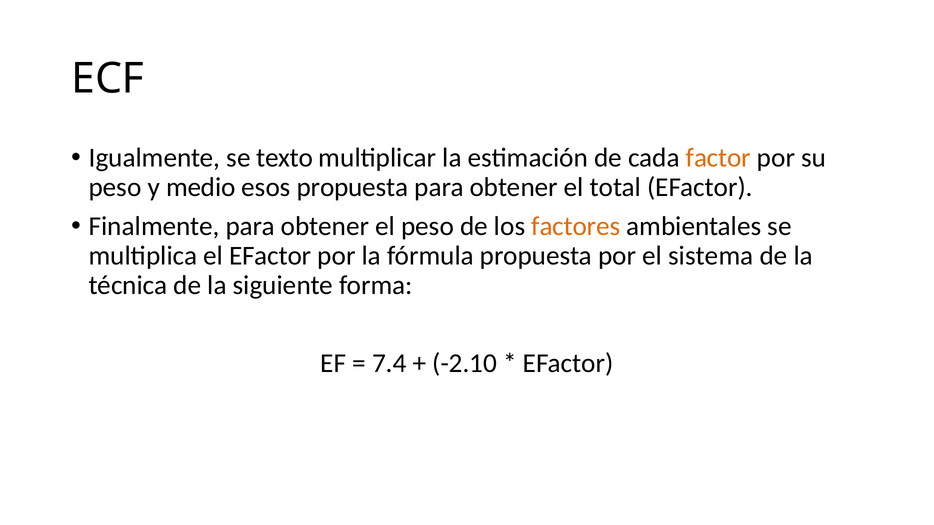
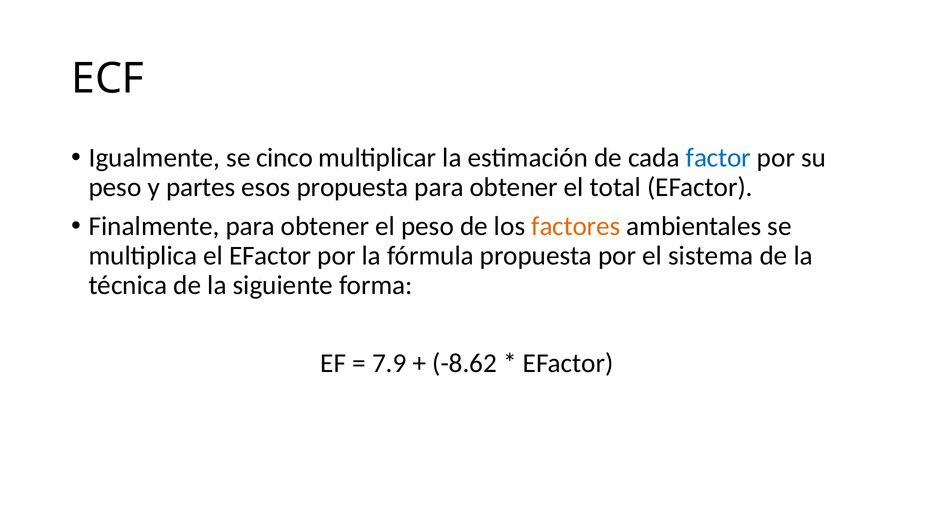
texto: texto -> cinco (285, 158)
factor colour: orange -> blue (718, 158)
medio: medio -> partes (201, 187)
7.4: 7.4 -> 7.9 (389, 364)
-2.10: -2.10 -> -8.62 (465, 364)
